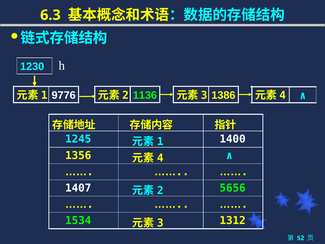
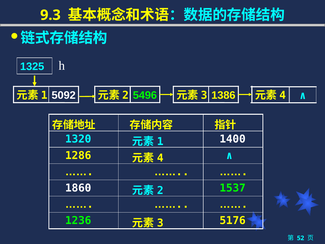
6.3: 6.3 -> 9.3 (50, 15)
1230: 1230 -> 1325 (32, 67)
1136: 1136 -> 5496 (145, 95)
9776: 9776 -> 5092 (64, 95)
1245: 1245 -> 1320 (78, 139)
1356: 1356 -> 1286 (78, 155)
1407: 1407 -> 1860 (78, 188)
5656: 5656 -> 1537 (233, 188)
1534: 1534 -> 1236 (78, 220)
1312: 1312 -> 5176 (233, 220)
